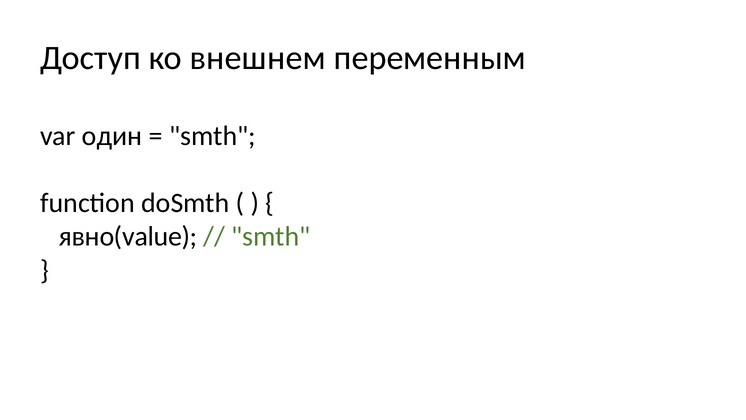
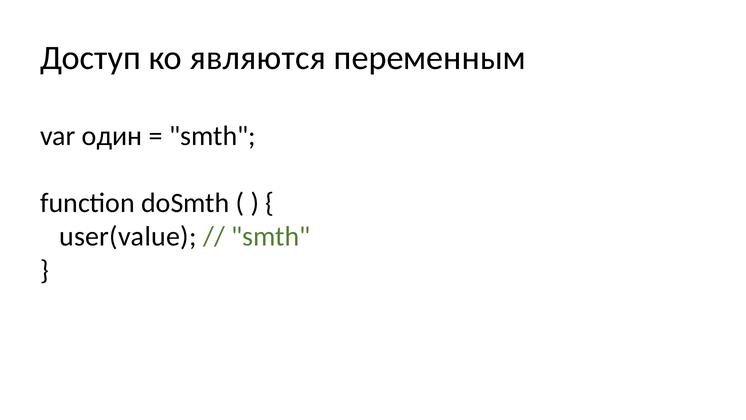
внешнем: внешнем -> являются (258, 58)
явно(value: явно(value -> user(value (128, 237)
